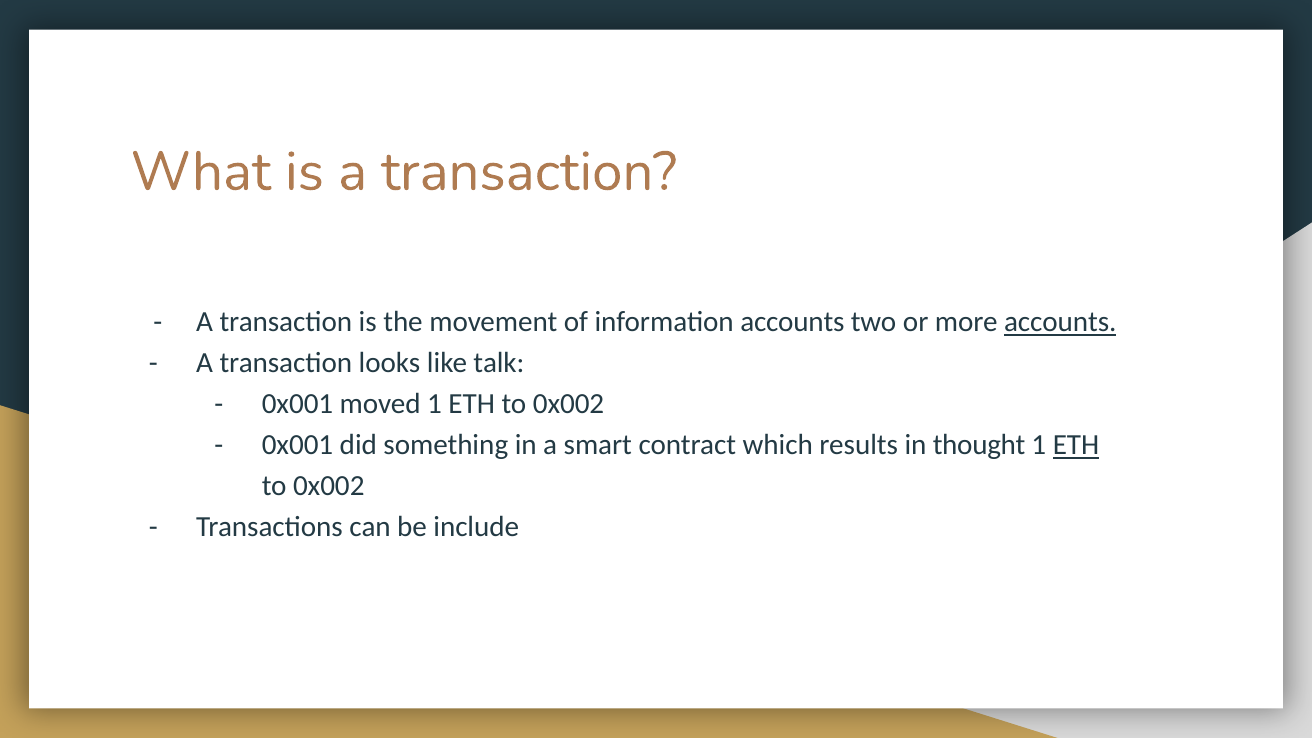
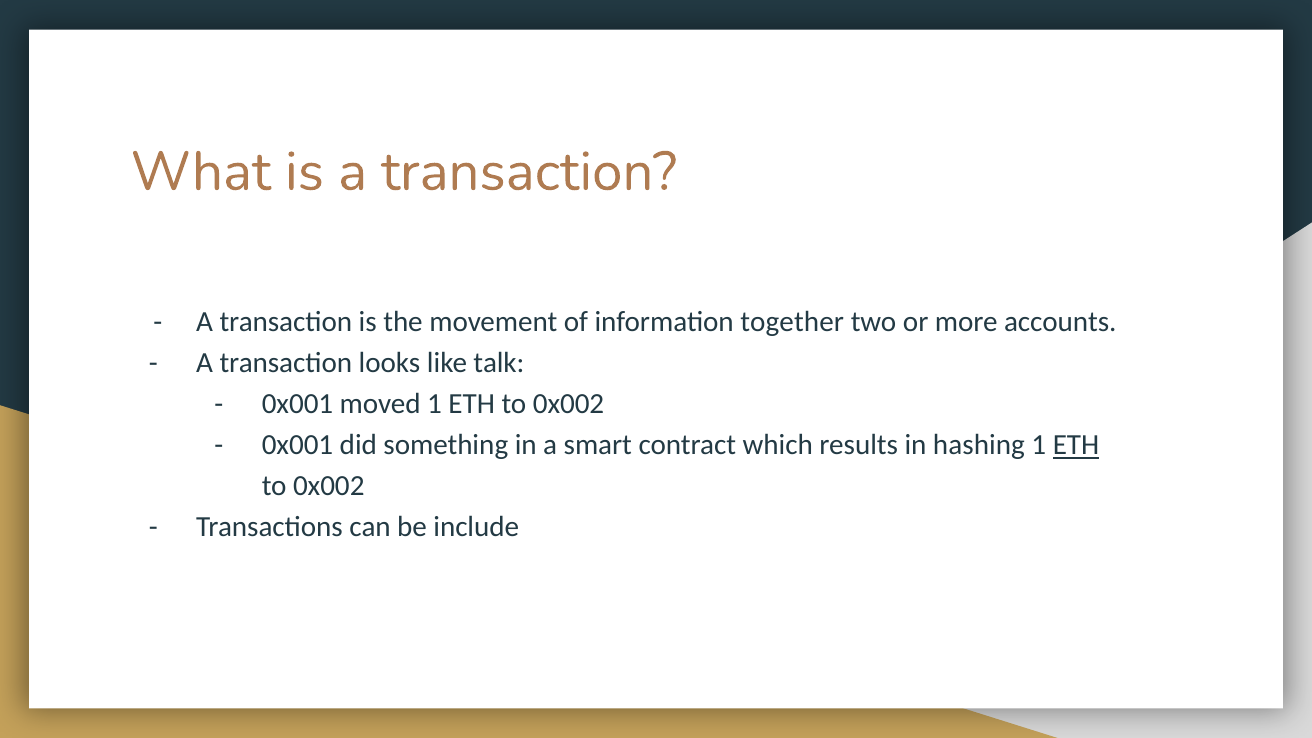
information accounts: accounts -> together (792, 322)
accounts underline: present -> none (1060, 322)
thought: thought -> hashing (979, 445)
